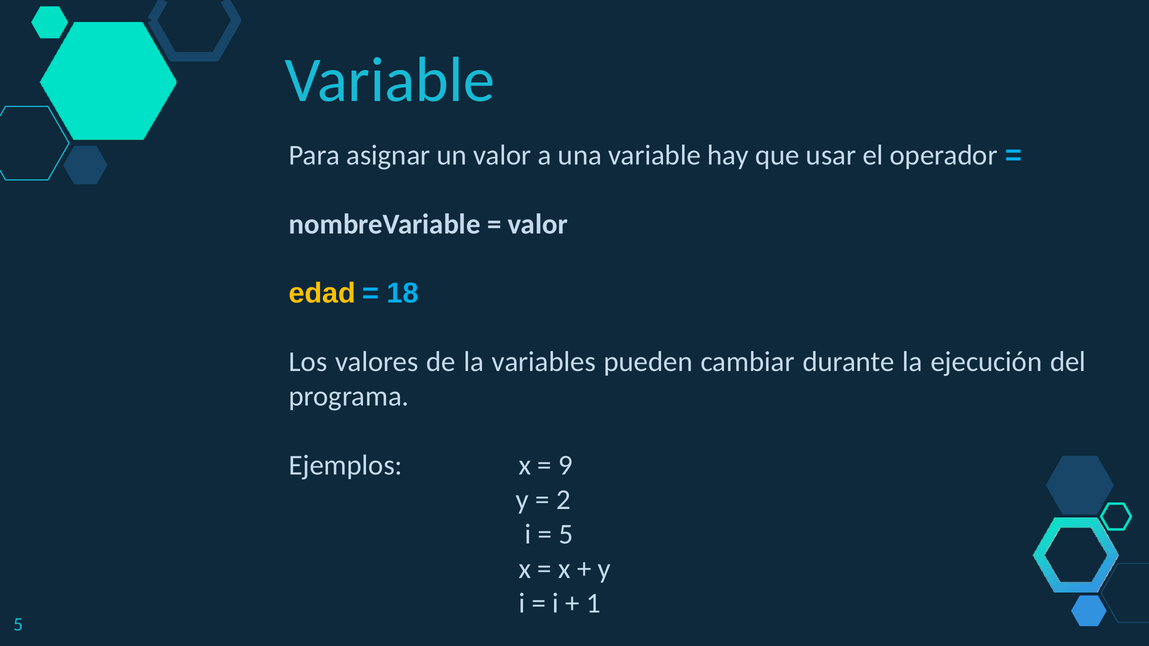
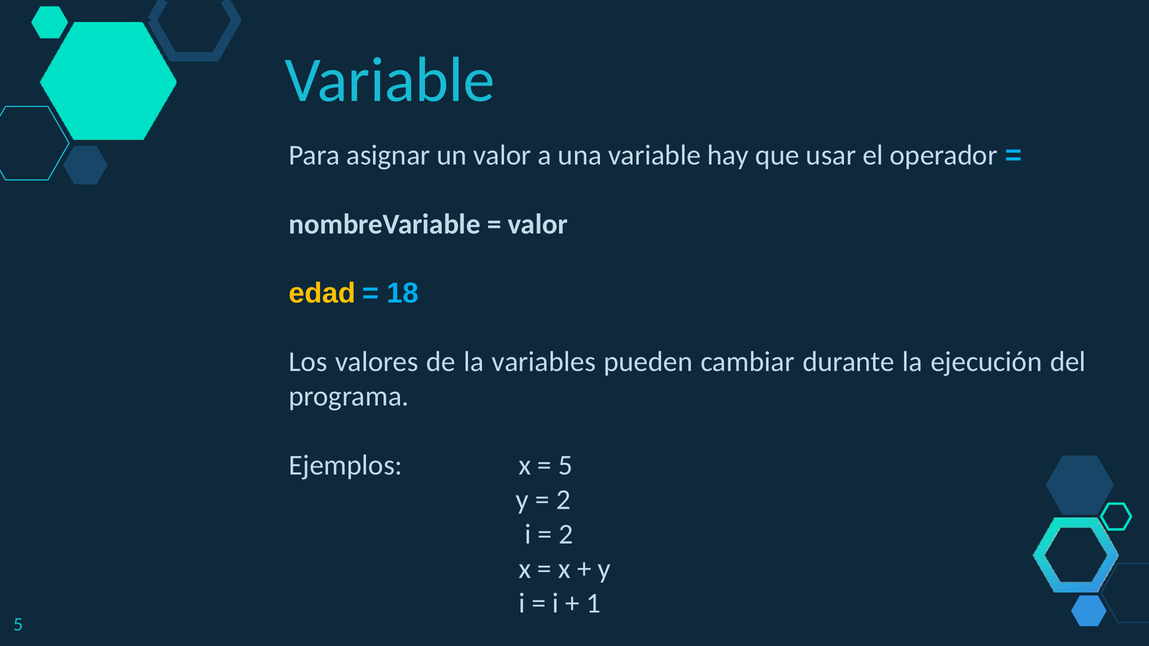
9: 9 -> 5 (565, 466)
5: 5 -> 2 (566, 534)
